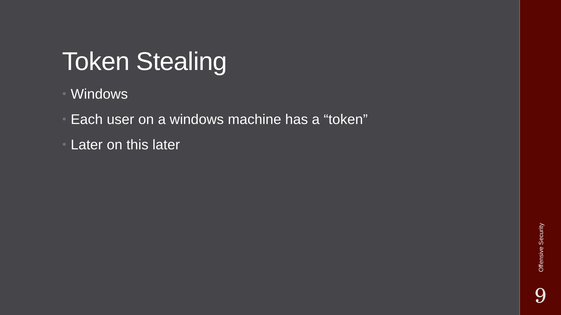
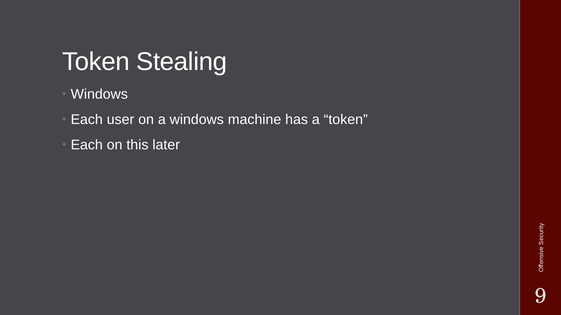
Later: Later -> Each (87, 145)
